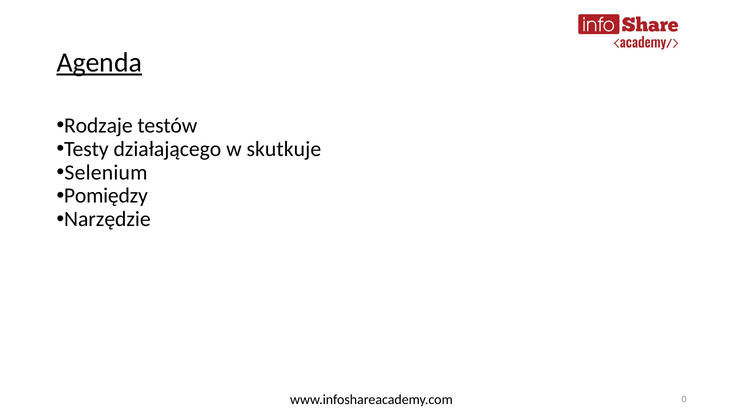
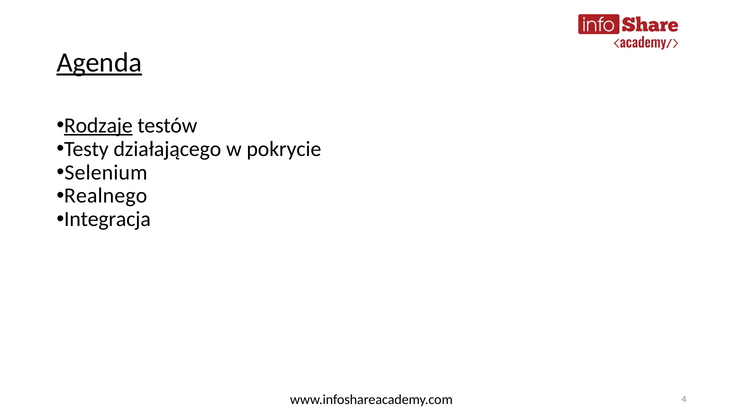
Rodzaje underline: none -> present (98, 126)
skutkuje: skutkuje -> pokrycie (284, 149)
Pomiędzy: Pomiędzy -> Realnego (106, 196)
Narzędzie: Narzędzie -> Integracja (107, 219)
0: 0 -> 4 (684, 399)
